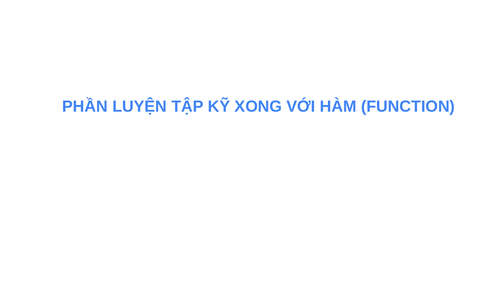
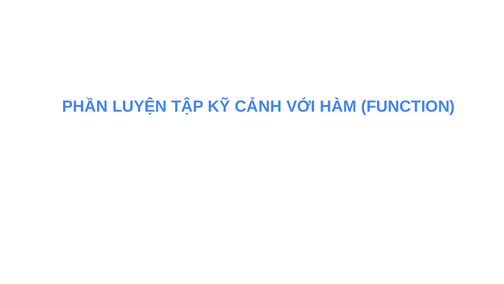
XONG: XONG -> CẢNH (258, 106)
